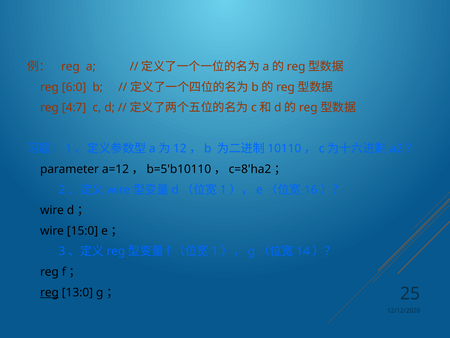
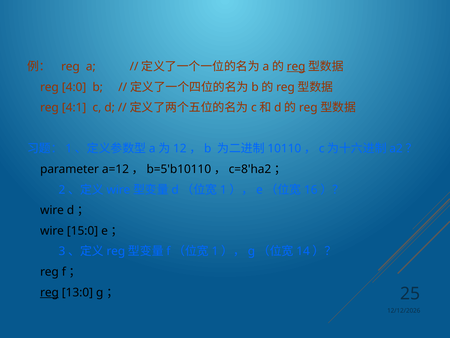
reg underline: none -> present (296, 67)
6:0: 6:0 -> 4:0 (74, 87)
4:7: 4:7 -> 4:1 (74, 108)
